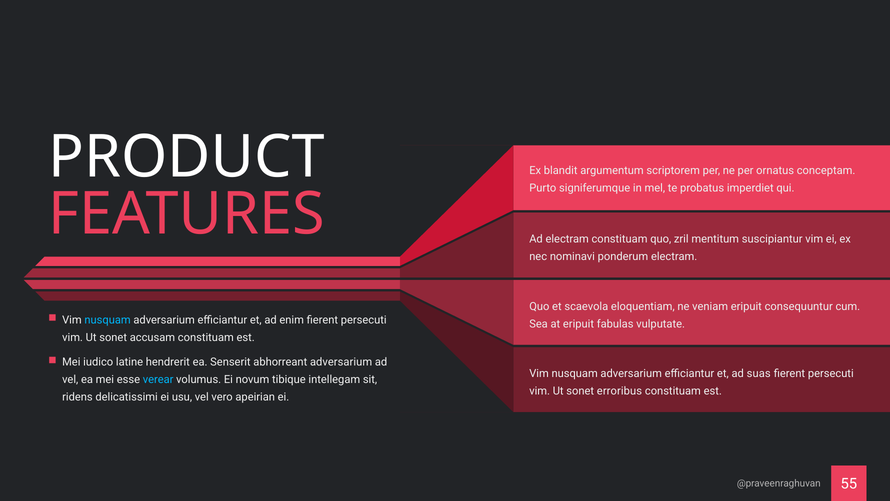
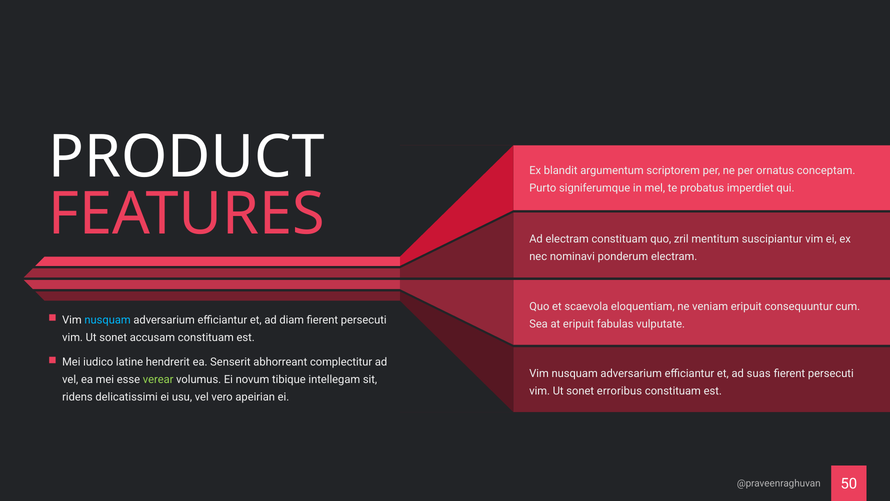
enim: enim -> diam (292, 320)
abhorreant adversarium: adversarium -> complectitur (341, 362)
verear colour: light blue -> light green (158, 379)
55: 55 -> 50 (849, 483)
